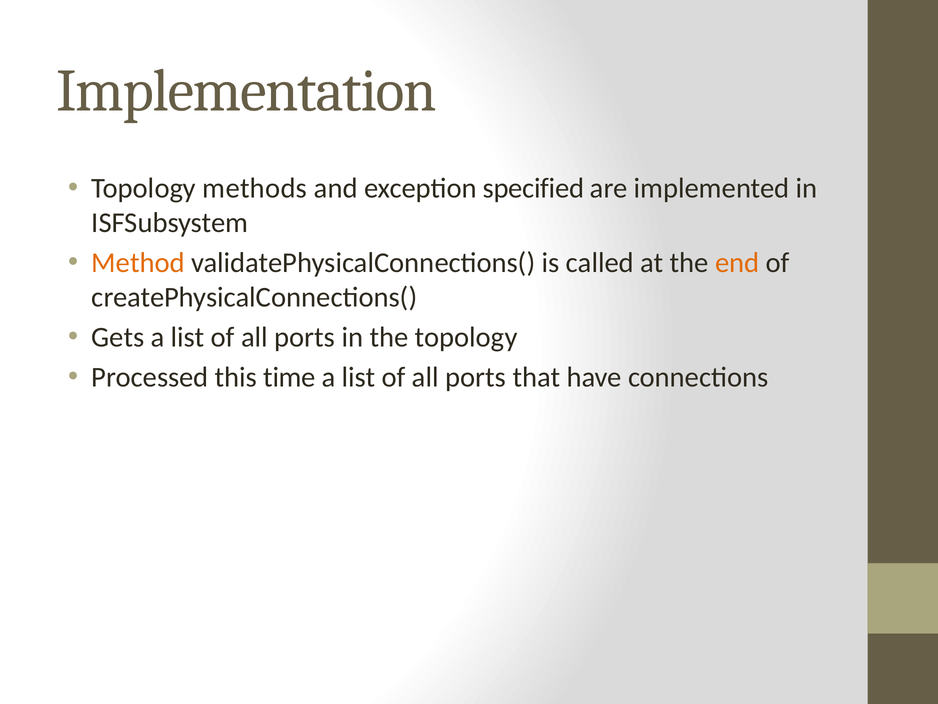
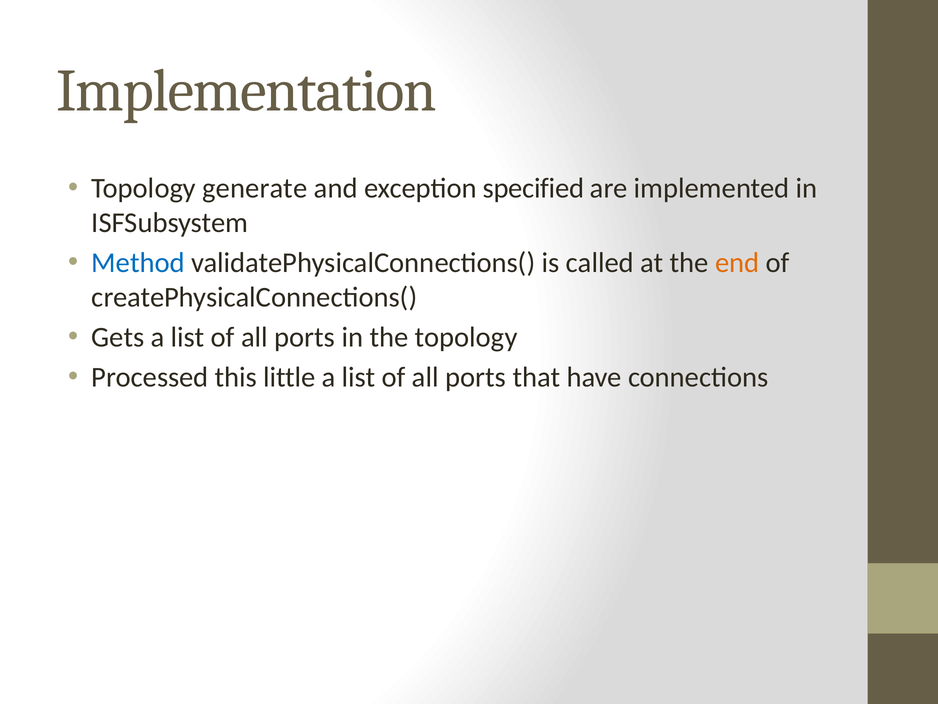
methods: methods -> generate (255, 188)
Method colour: orange -> blue (138, 263)
time: time -> little (289, 377)
